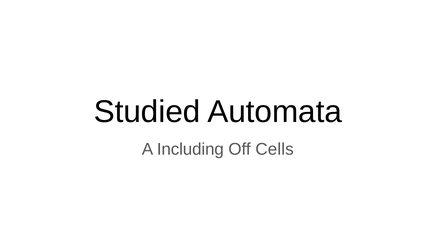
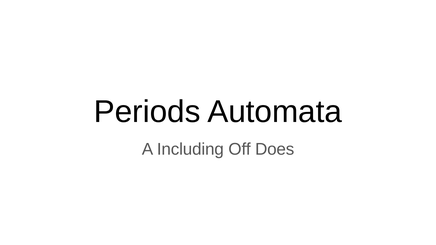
Studied: Studied -> Periods (147, 112)
Cells: Cells -> Does (275, 149)
